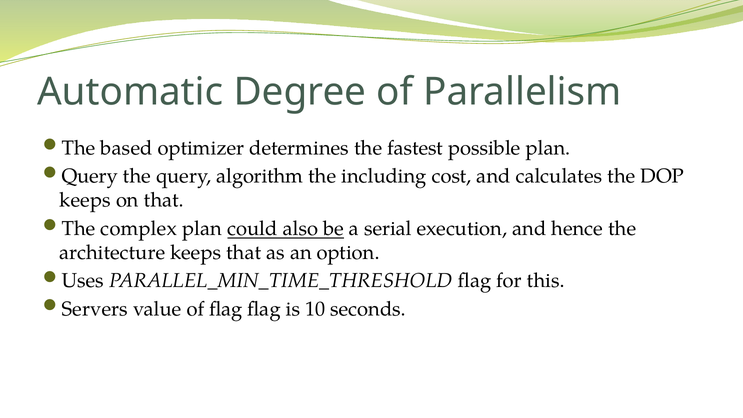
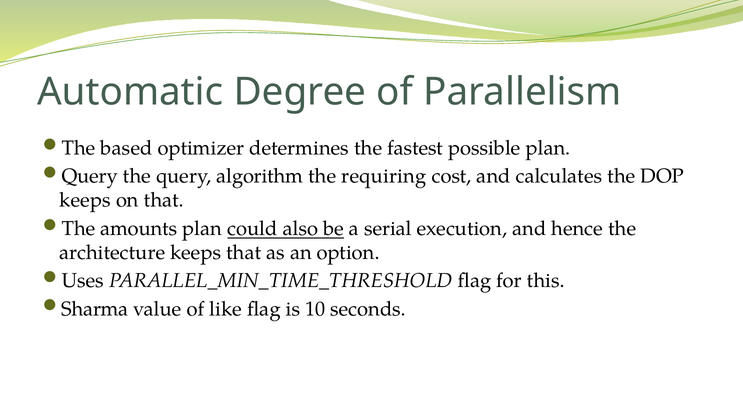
including: including -> requiring (384, 176)
complex: complex -> amounts (139, 228)
Servers: Servers -> Sharma (95, 309)
of flag: flag -> like (226, 309)
